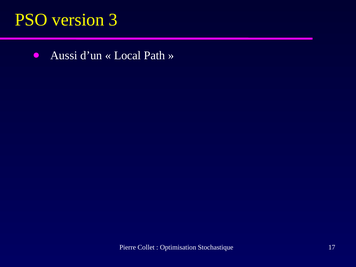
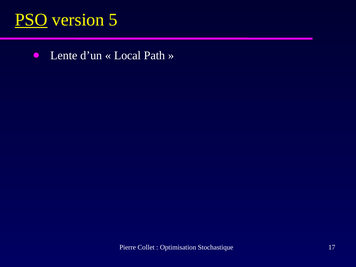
PSO underline: none -> present (31, 20)
3: 3 -> 5 (113, 20)
Aussi: Aussi -> Lente (64, 55)
